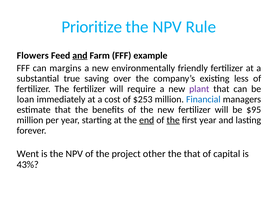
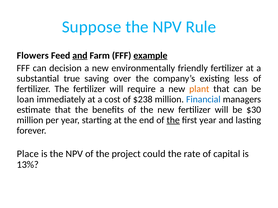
Prioritize: Prioritize -> Suppose (92, 27)
example underline: none -> present (150, 56)
margins: margins -> decision (65, 68)
plant colour: purple -> orange (199, 89)
$253: $253 -> $238 (143, 99)
$95: $95 -> $30 (254, 110)
end underline: present -> none (147, 120)
Went: Went -> Place (28, 154)
other: other -> could (154, 154)
the that: that -> rate (192, 154)
43%: 43% -> 13% (28, 165)
